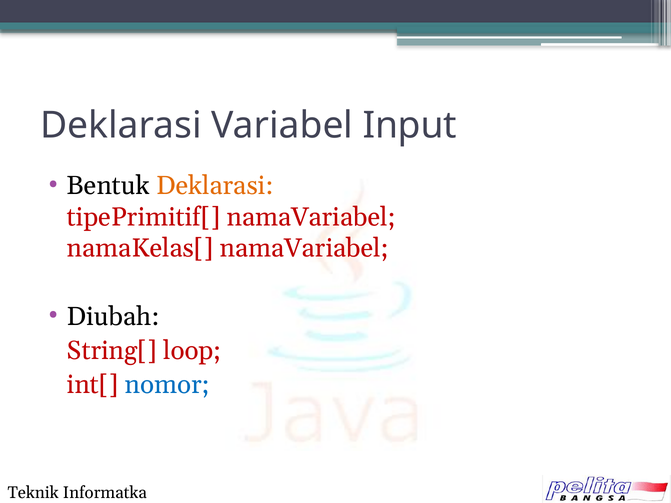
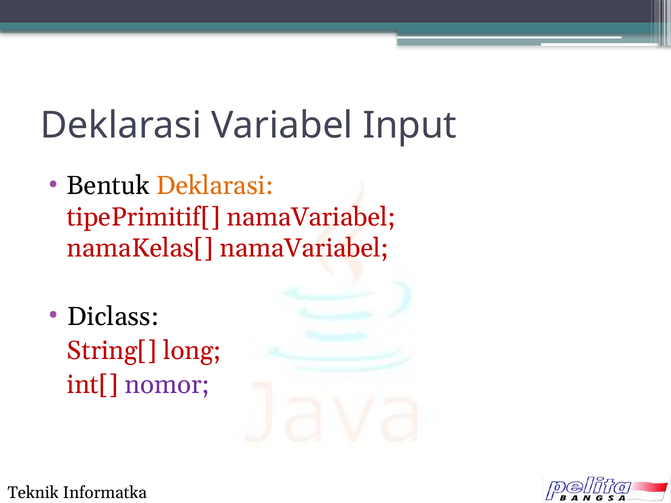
Diubah: Diubah -> Diclass (113, 317)
loop: loop -> long (192, 351)
nomor colour: blue -> purple (167, 385)
